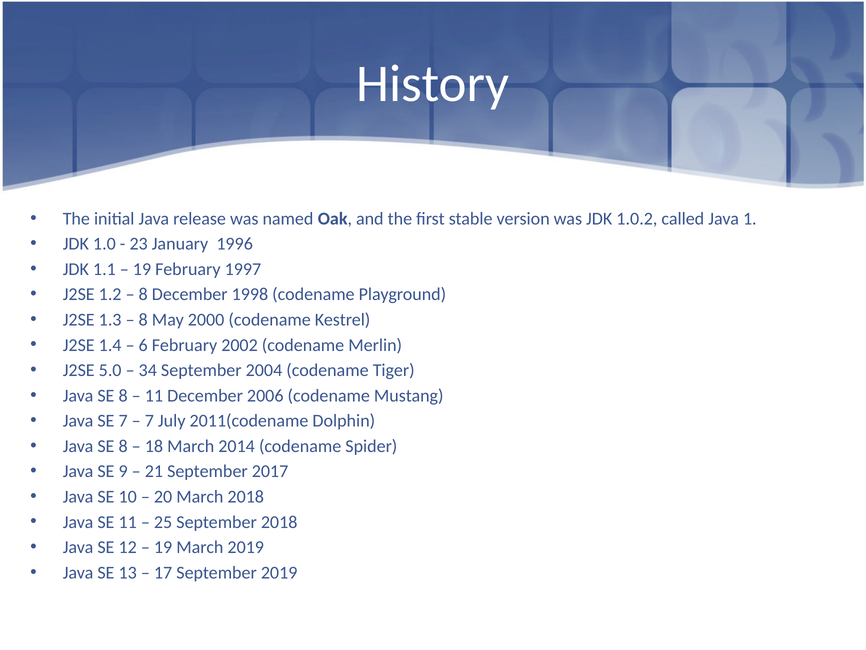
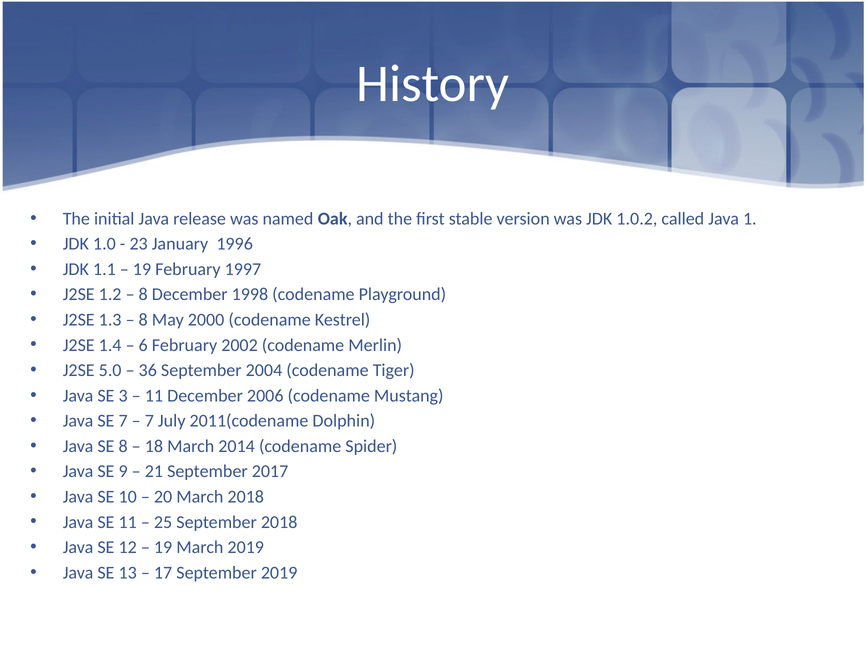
34: 34 -> 36 (148, 370)
8: 8 -> 3 (123, 395)
